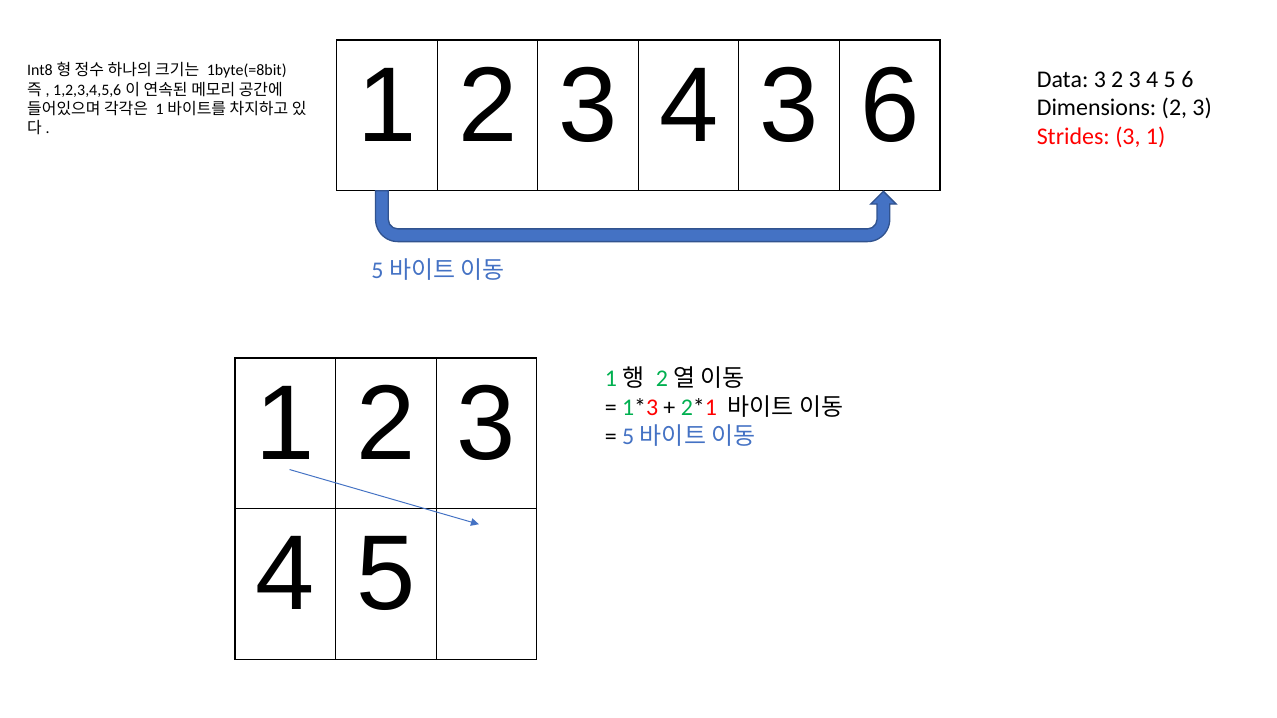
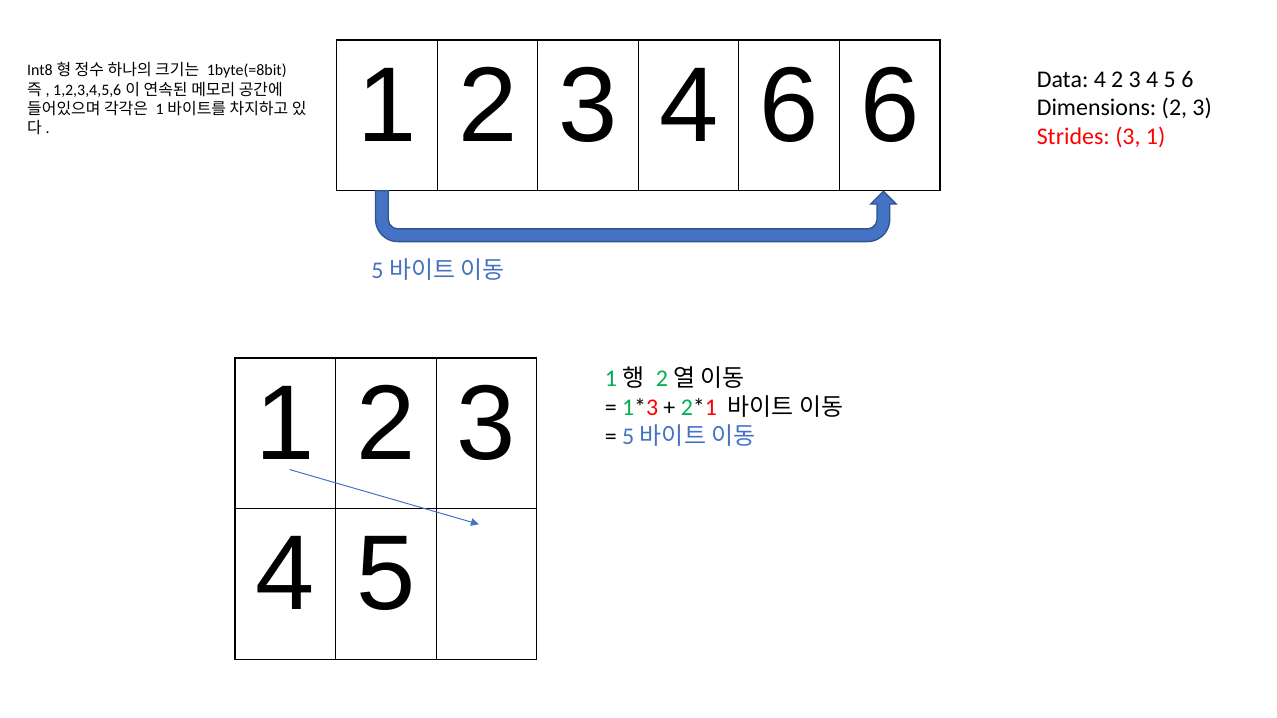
4 3: 3 -> 6 (789, 106)
Data 3: 3 -> 4 (1100, 79)
